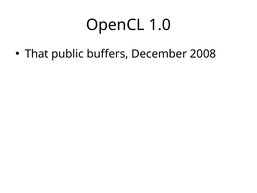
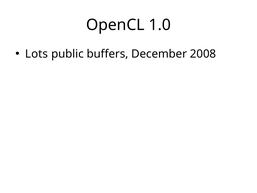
That: That -> Lots (37, 54)
